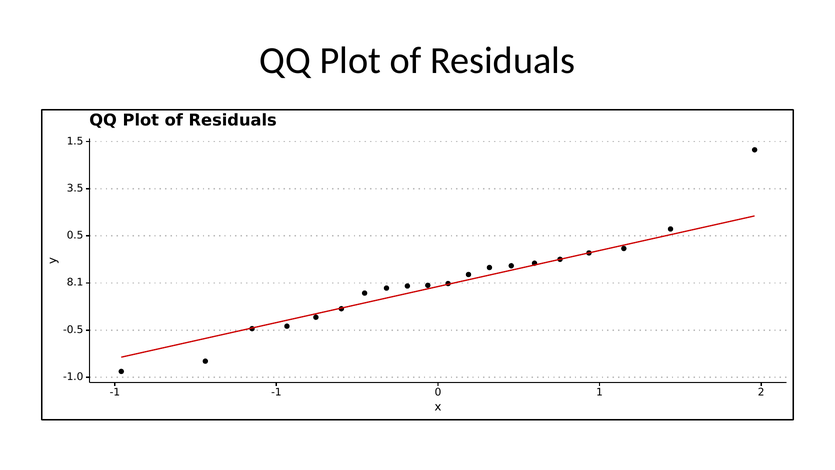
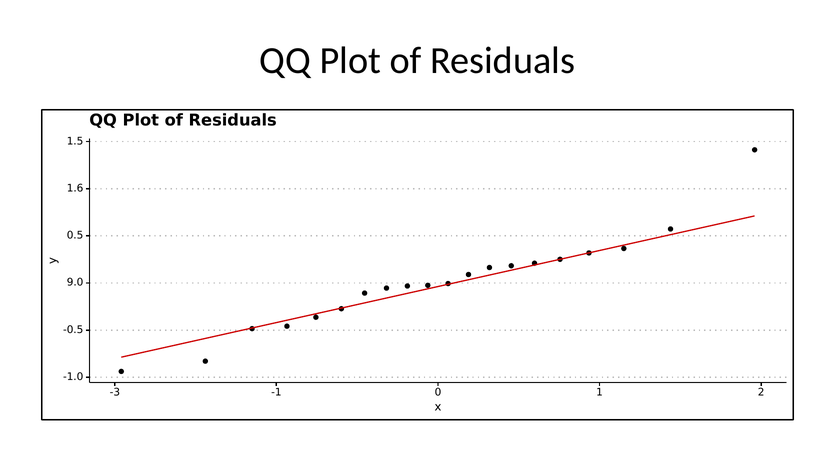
3.5: 3.5 -> 1.6 (75, 188)
8.1: 8.1 -> 9.0 (75, 282)
-1: -1 -> -3 (115, 392)
